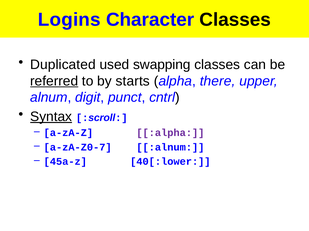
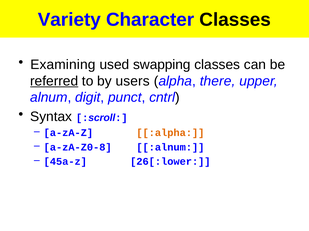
Logins: Logins -> Variety (69, 20)
Duplicated: Duplicated -> Examining (63, 65)
starts: starts -> users (133, 81)
Syntax underline: present -> none (51, 117)
:alpha colour: purple -> orange (170, 133)
a-zA-Z0-7: a-zA-Z0-7 -> a-zA-Z0-8 (78, 148)
40[:lower: 40[:lower -> 26[:lower (170, 162)
